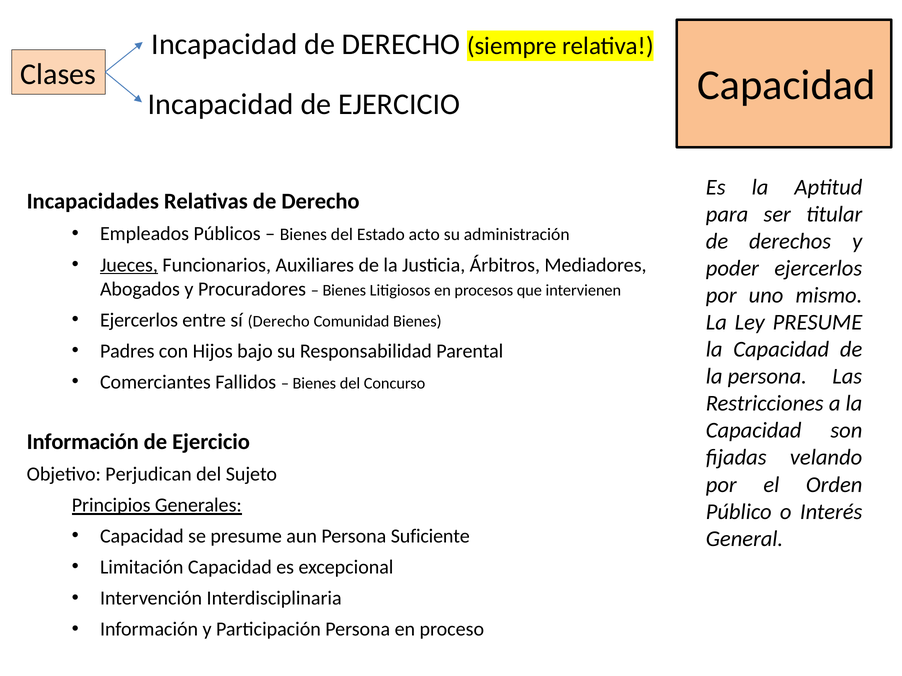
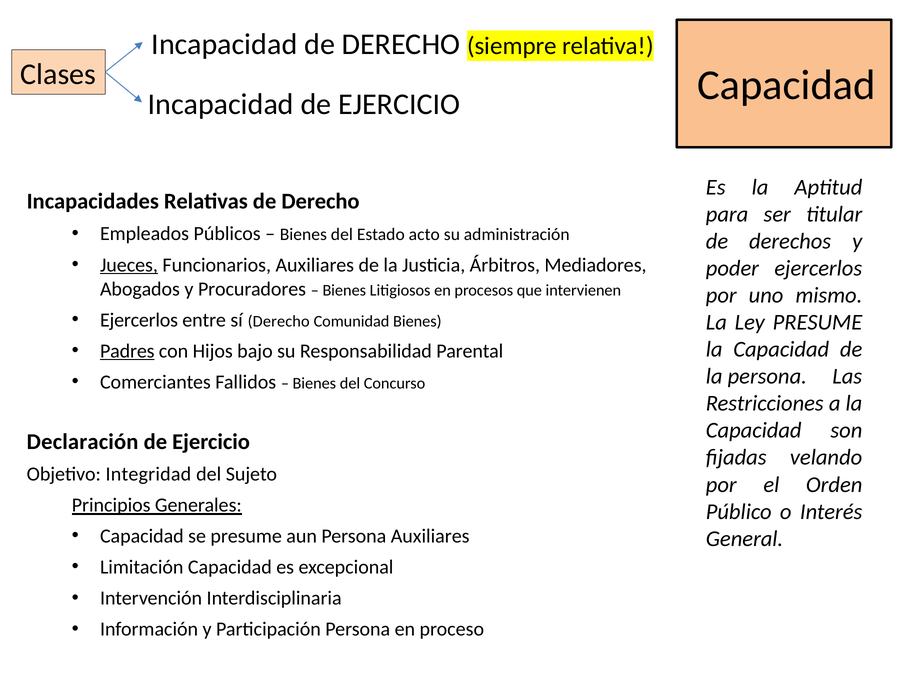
Padres underline: none -> present (127, 351)
Información: Información -> Declaración (83, 442)
Perjudican: Perjudican -> Integridad (148, 474)
Persona Suficiente: Suficiente -> Auxiliares (430, 536)
